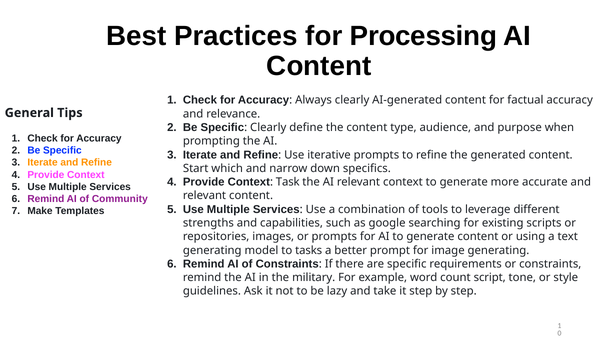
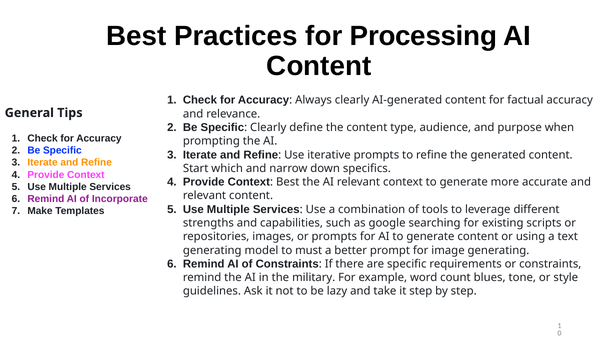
Task: Task -> Best (288, 182)
Community: Community -> Incorporate (120, 199)
tasks: tasks -> must (309, 250)
script: script -> blues (490, 277)
